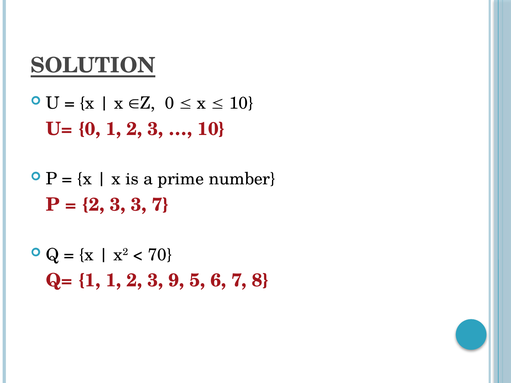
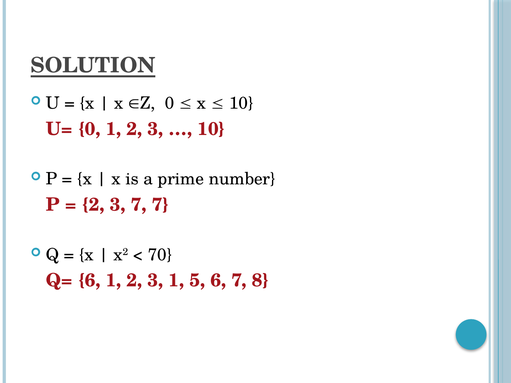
3 3: 3 -> 7 (139, 205)
Q= 1: 1 -> 6 (89, 281)
3 9: 9 -> 1 (176, 281)
